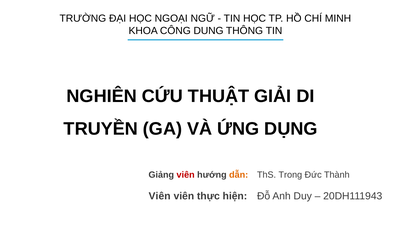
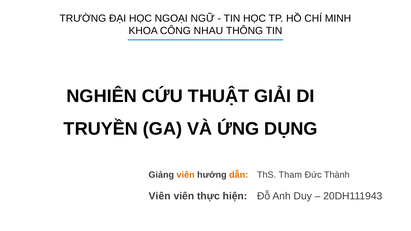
DUNG: DUNG -> NHAU (208, 31)
viên colour: red -> orange (186, 175)
Trong: Trong -> Tham (290, 175)
